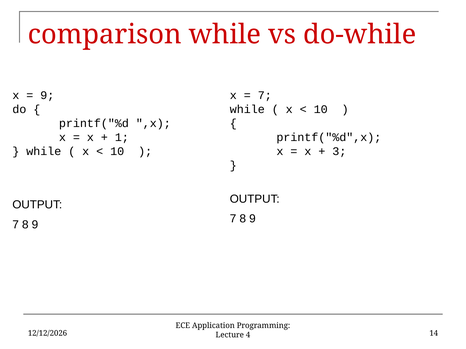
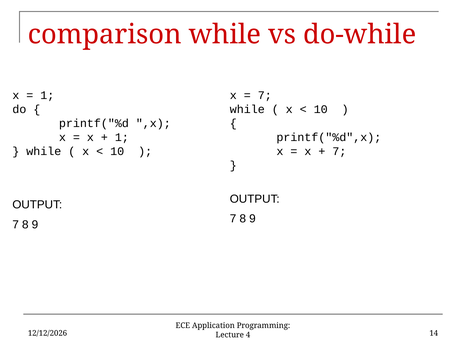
9: 9 -> 1 (47, 96)
3: 3 -> 7 (339, 151)
